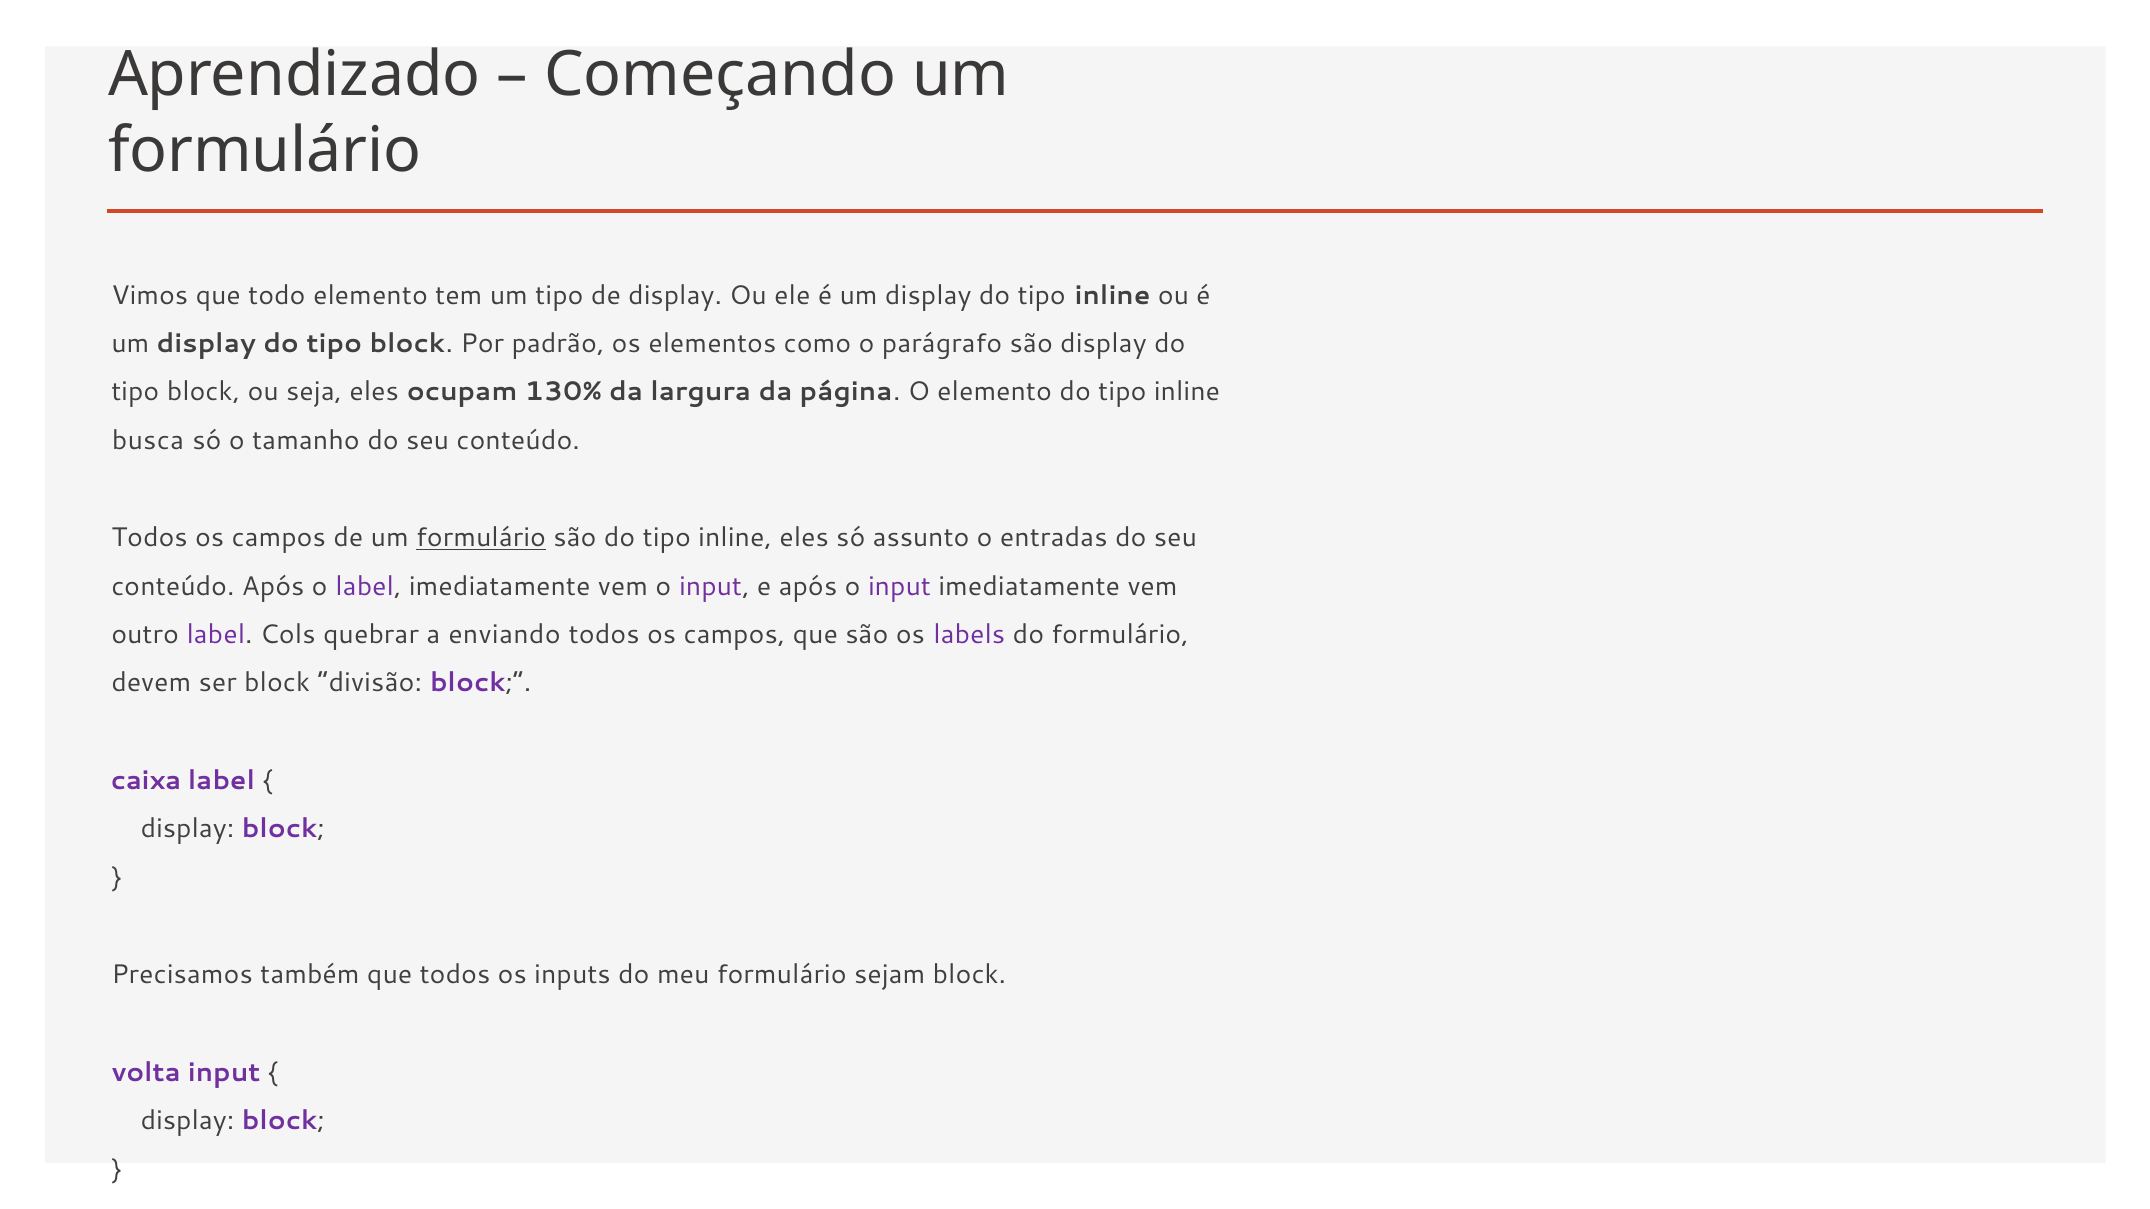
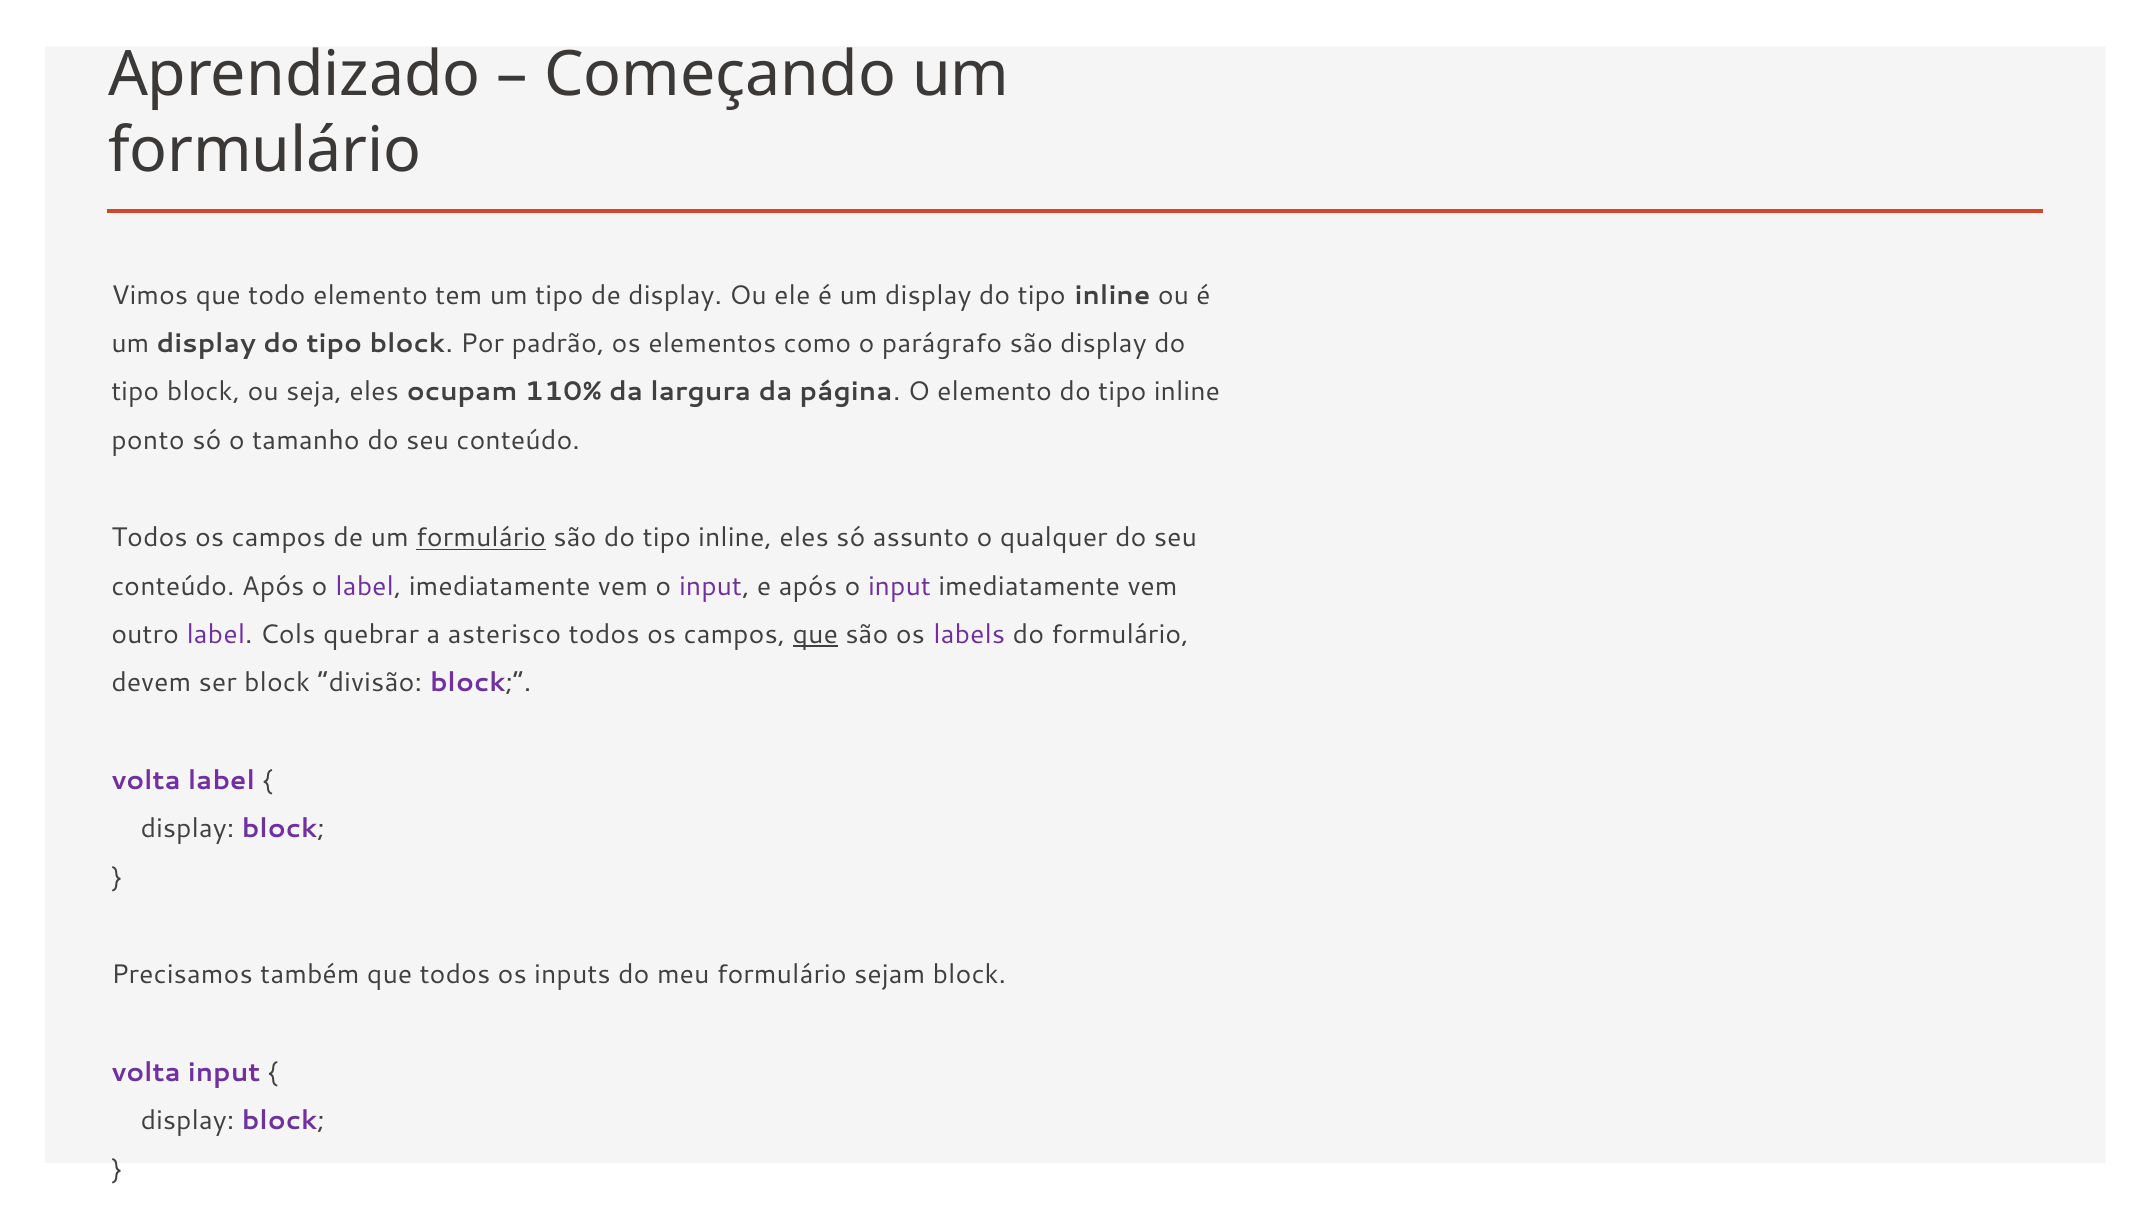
130%: 130% -> 110% (563, 392)
busca: busca -> ponto (148, 440)
entradas: entradas -> qualquer (1054, 538)
enviando: enviando -> asterisco (504, 635)
que underline: none -> present (815, 635)
caixa: caixa -> volta (146, 781)
